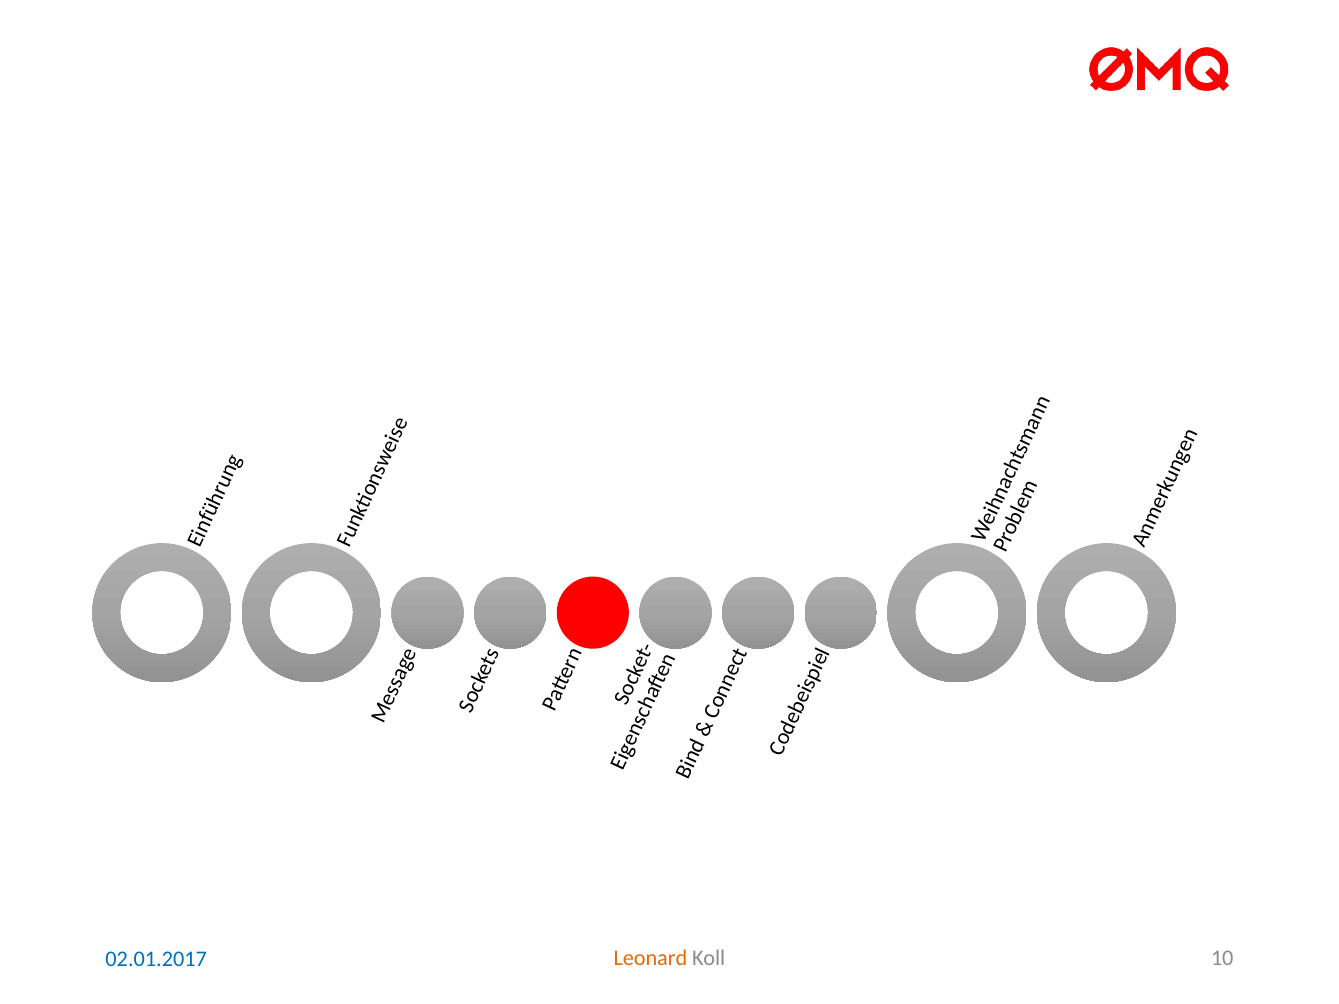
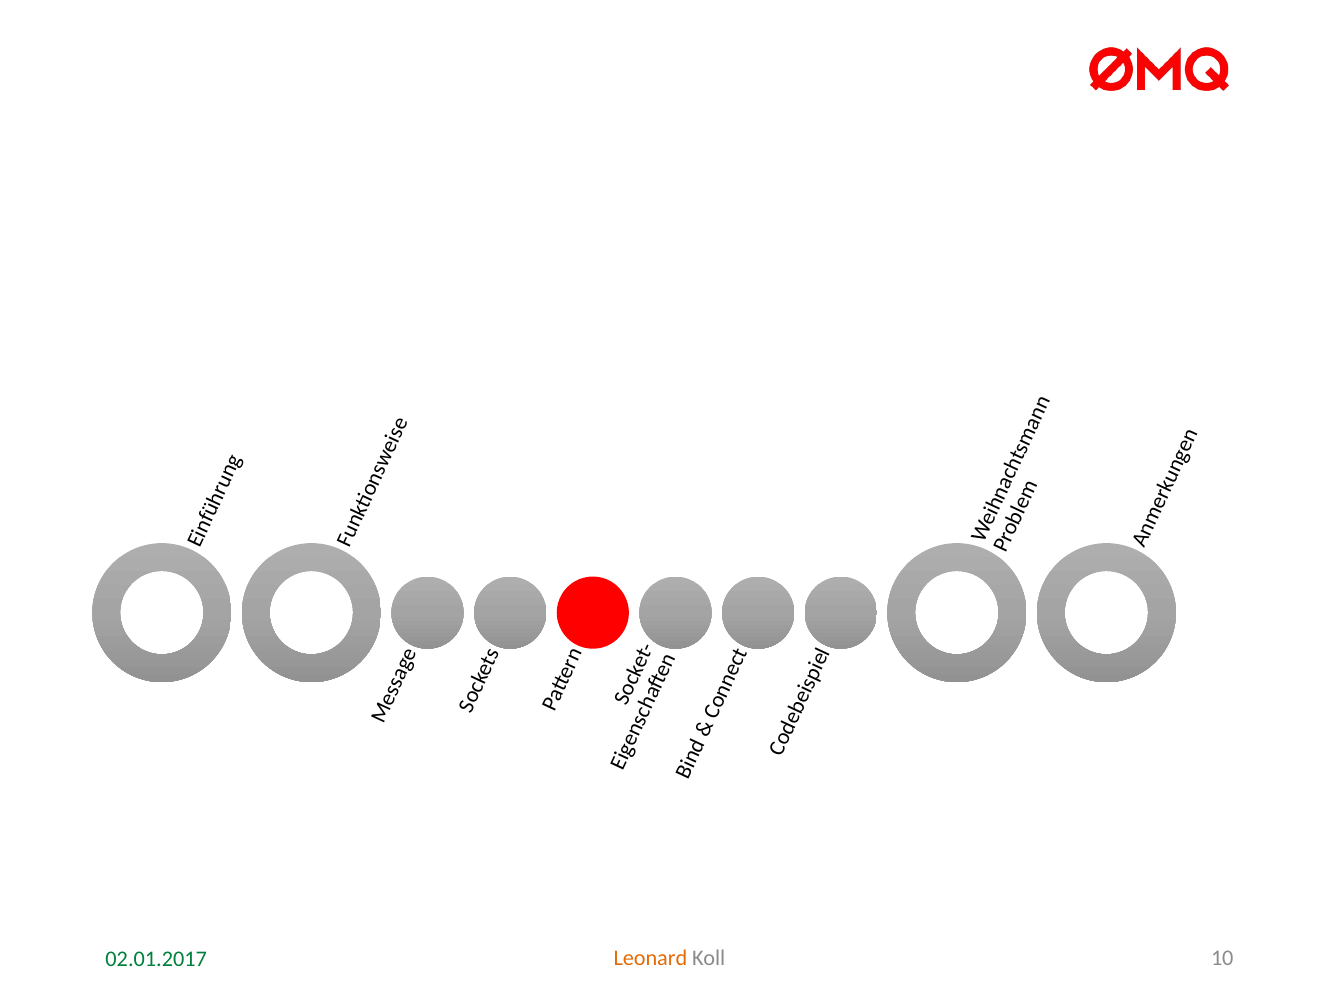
02.01.2017 colour: blue -> green (156, 959)
